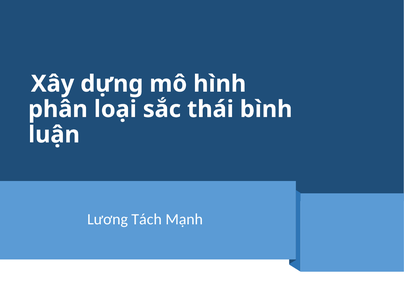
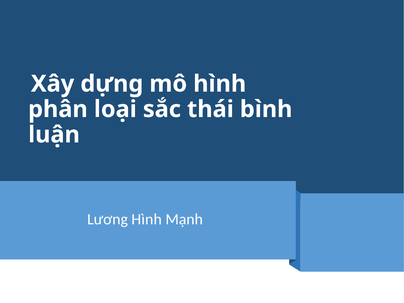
Lương Tách: Tách -> Hình (147, 219)
